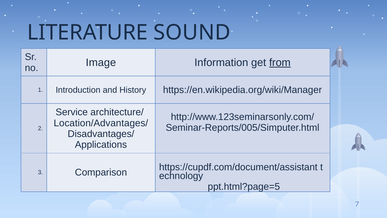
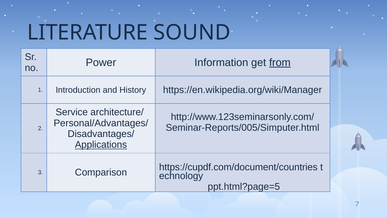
Image: Image -> Power (101, 62)
Location/Advantages/: Location/Advantages/ -> Personal/Advantages/ (101, 123)
Applications underline: none -> present (101, 145)
https://cupdf.com/document/assistant: https://cupdf.com/document/assistant -> https://cupdf.com/document/countries (238, 167)
